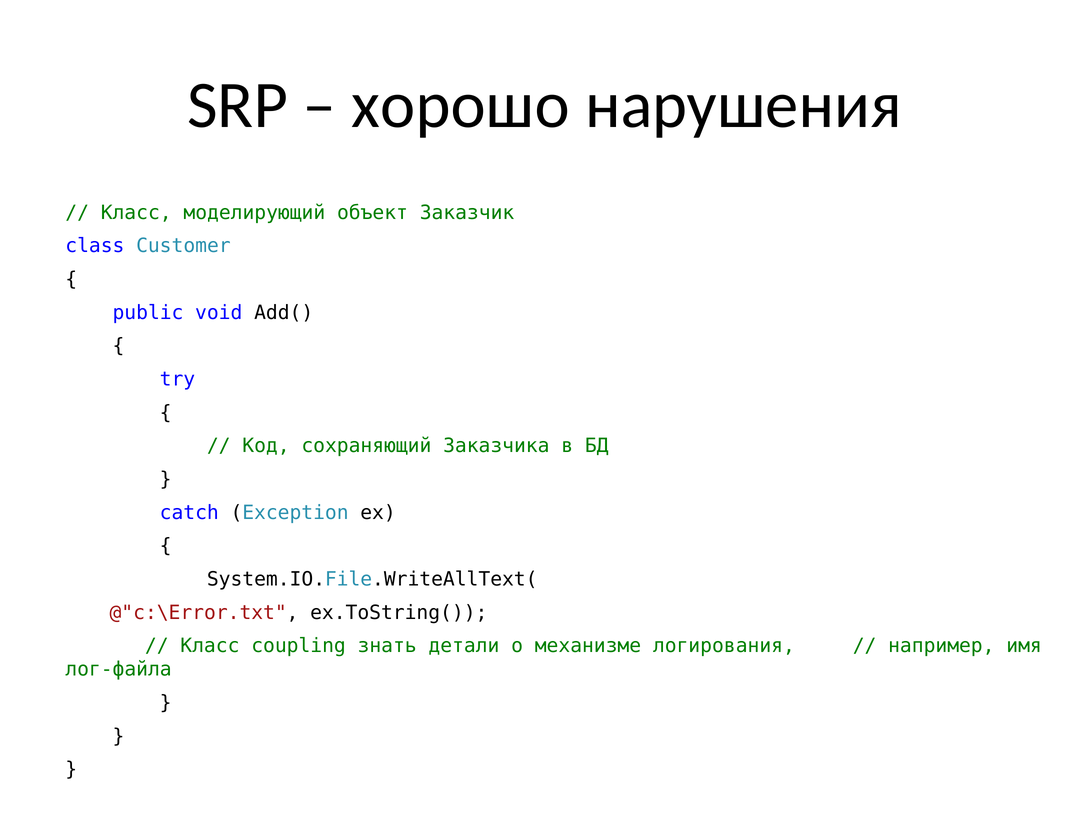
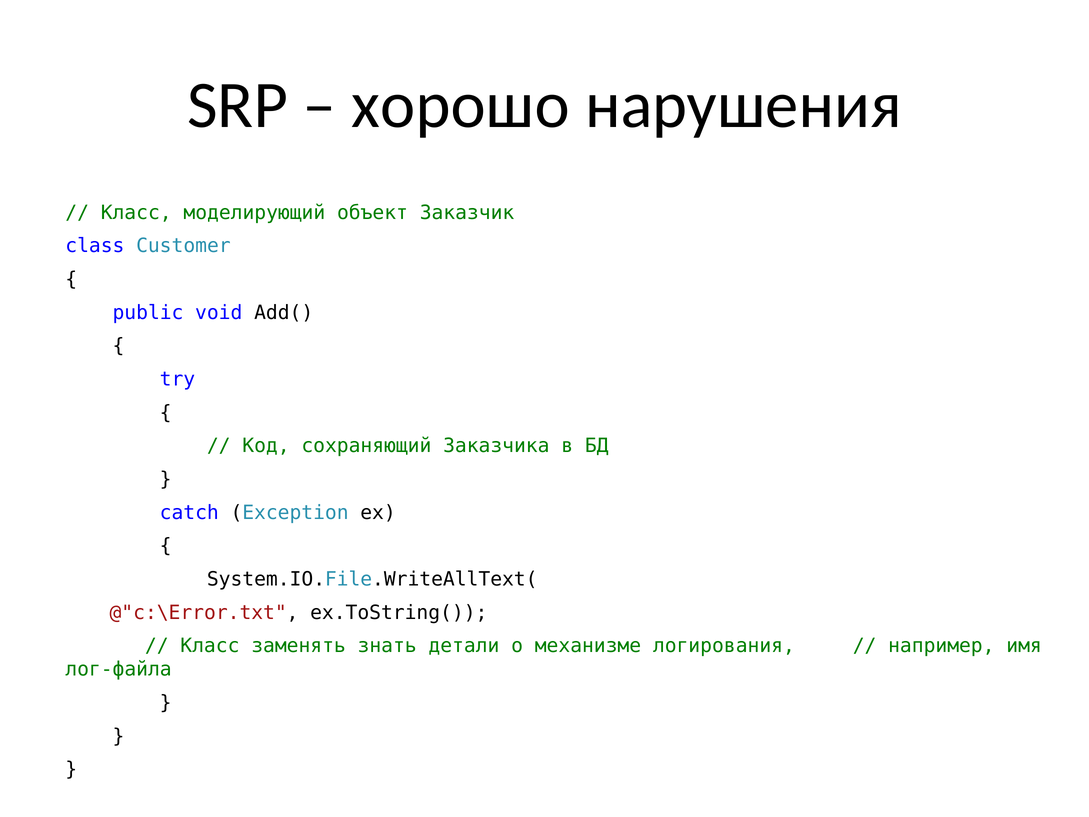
coupling: coupling -> заменять (299, 646)
